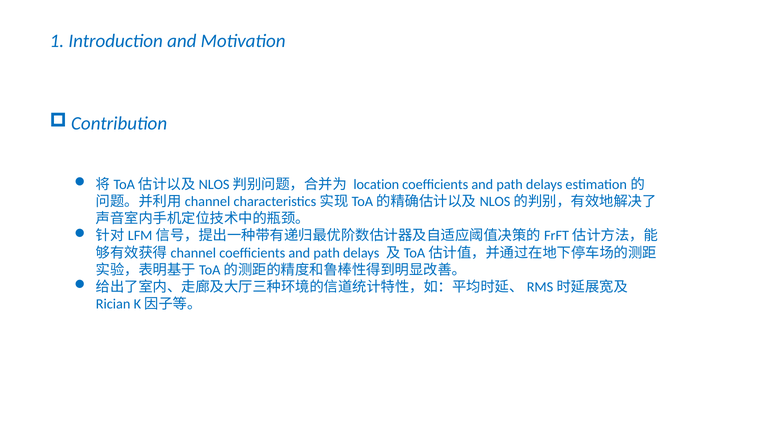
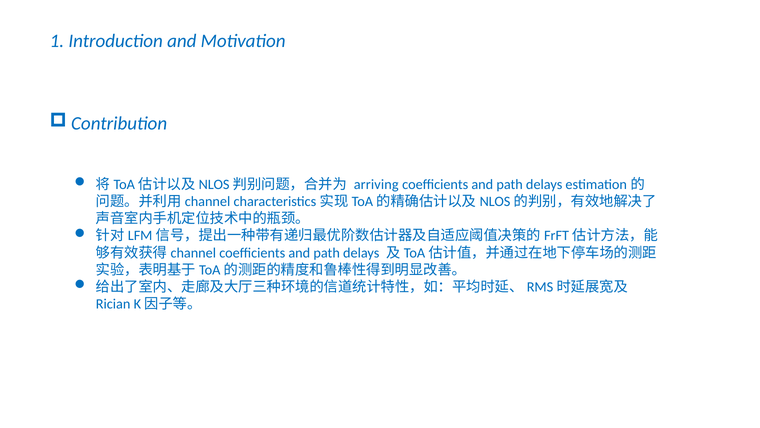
location: location -> arriving (376, 184)
